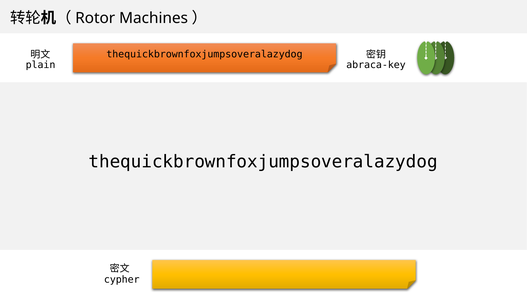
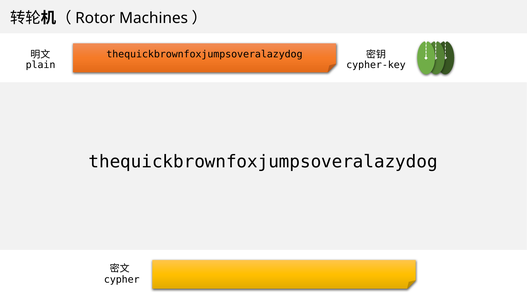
abraca-key: abraca-key -> cypher-key (376, 65)
